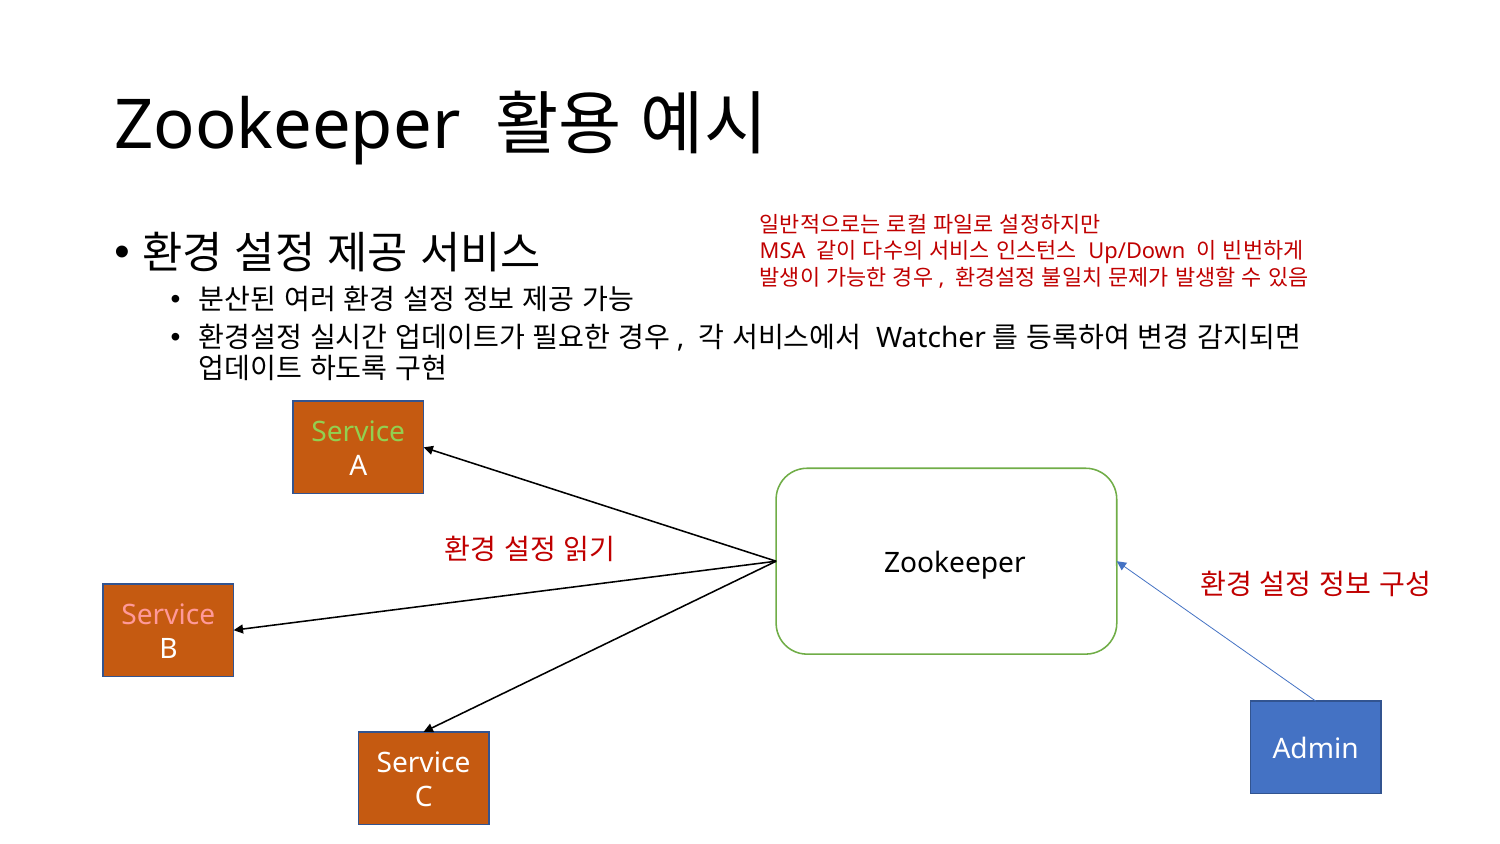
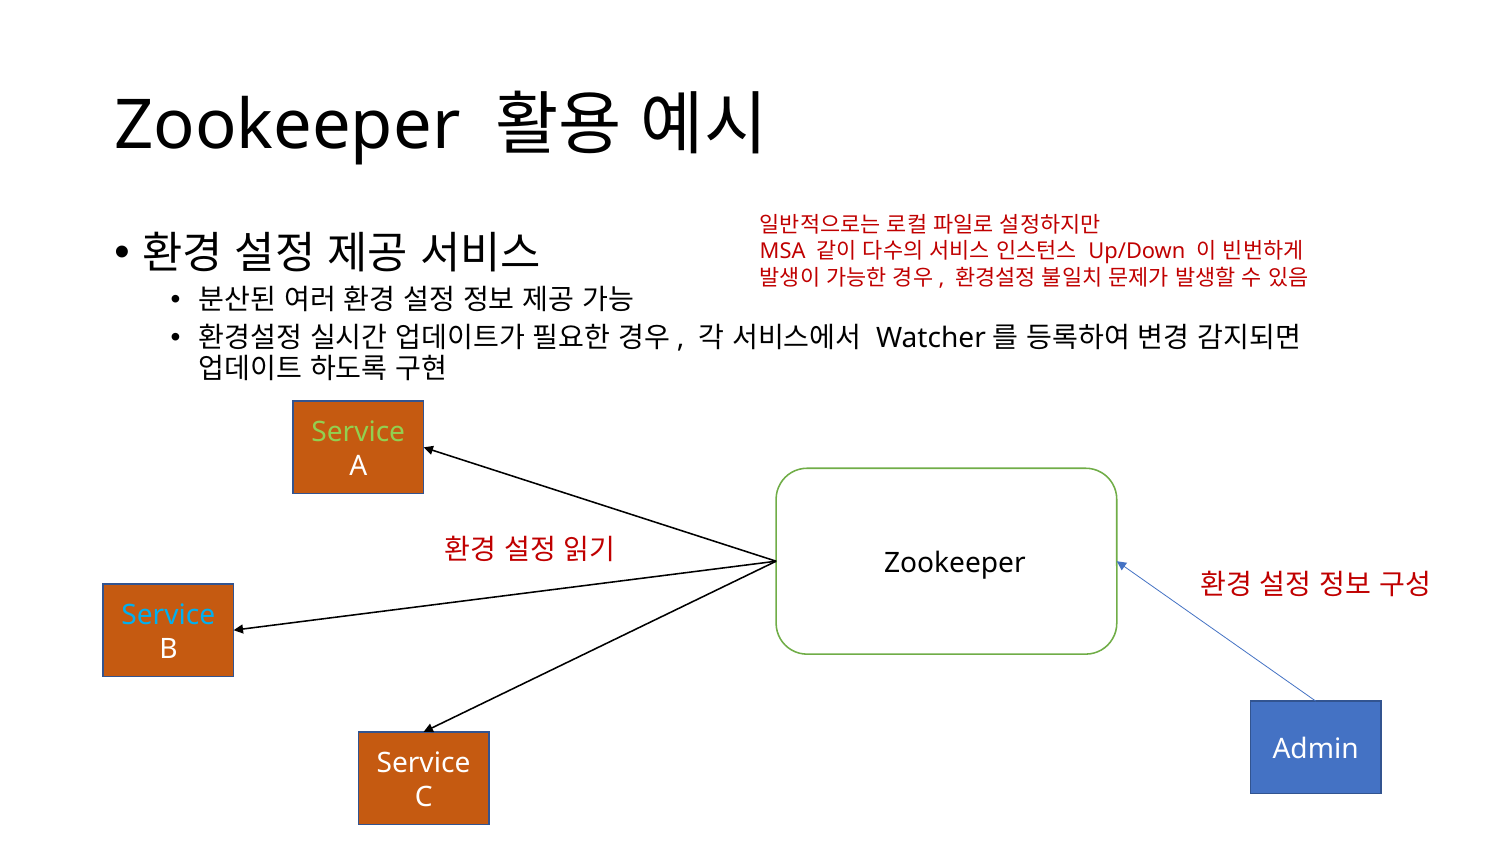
Service colour: pink -> light blue (168, 615)
